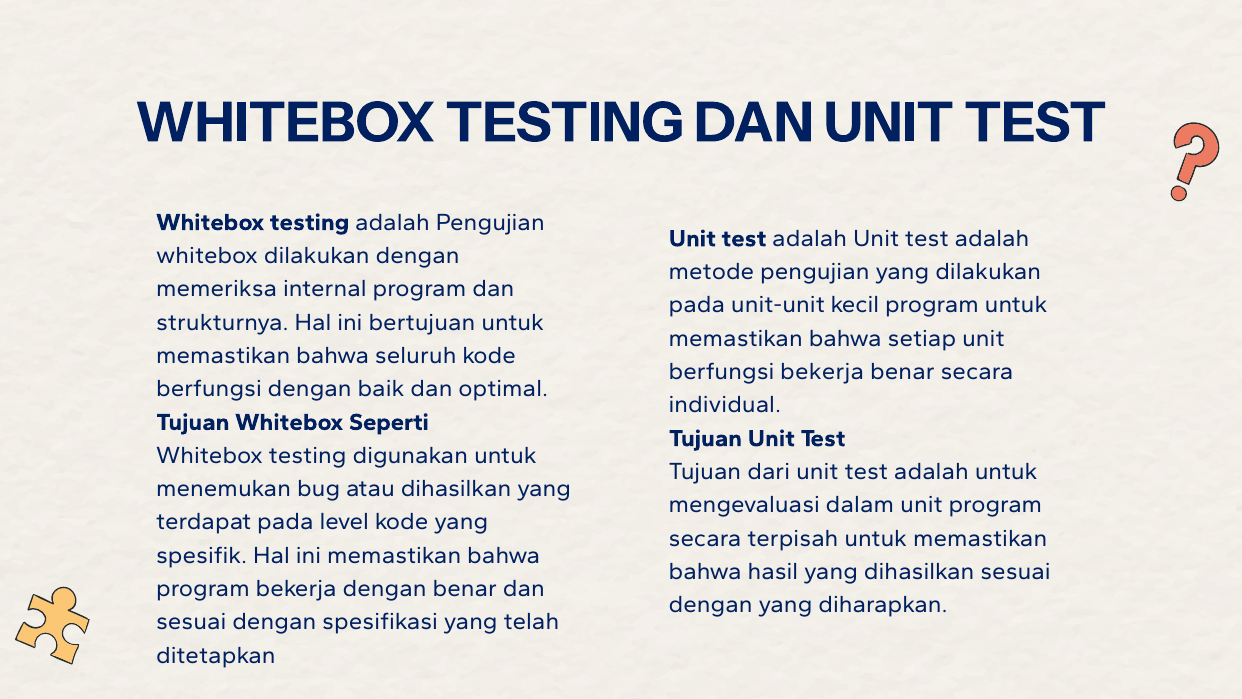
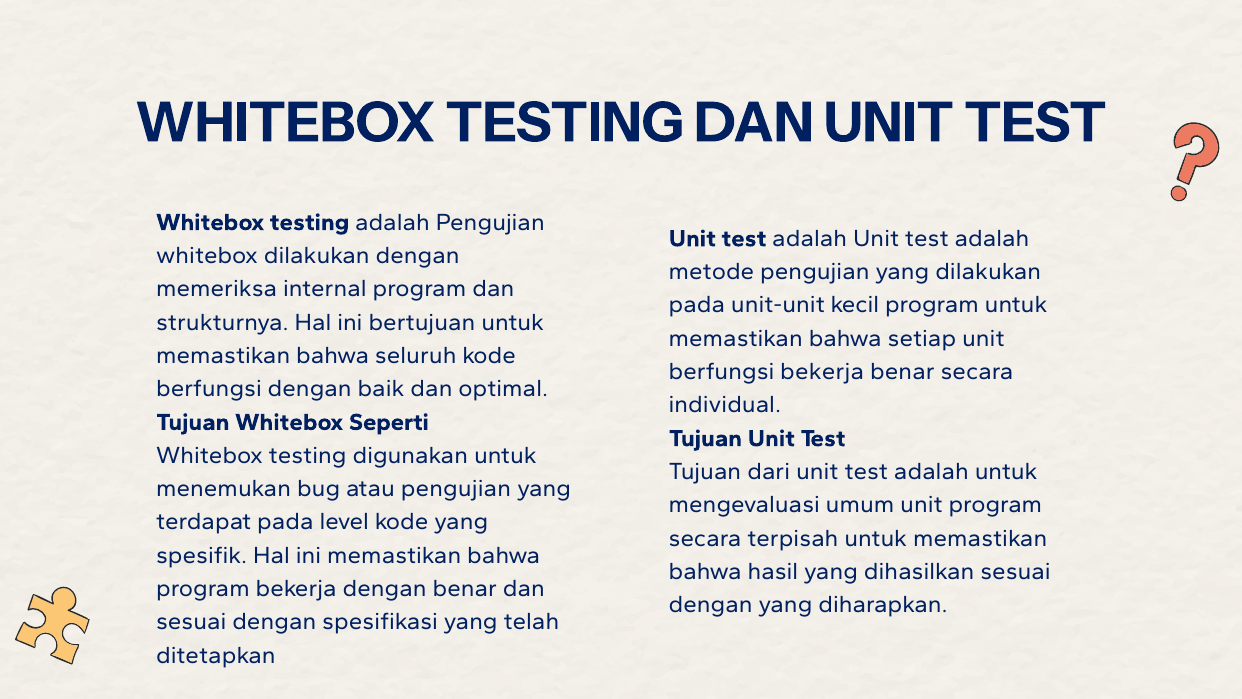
atau dihasilkan: dihasilkan -> pengujian (456, 488)
dalam: dalam -> umum (860, 505)
